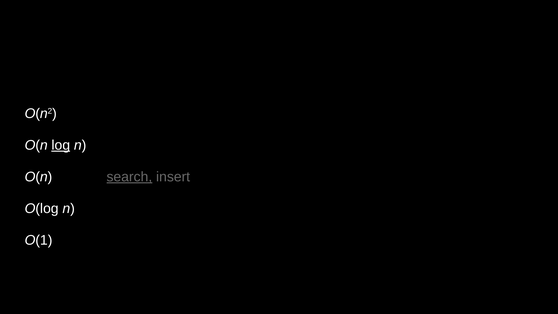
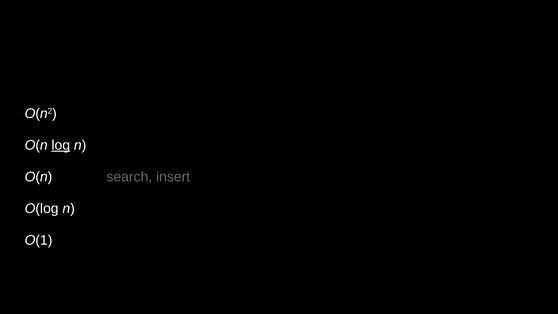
search underline: present -> none (129, 177)
